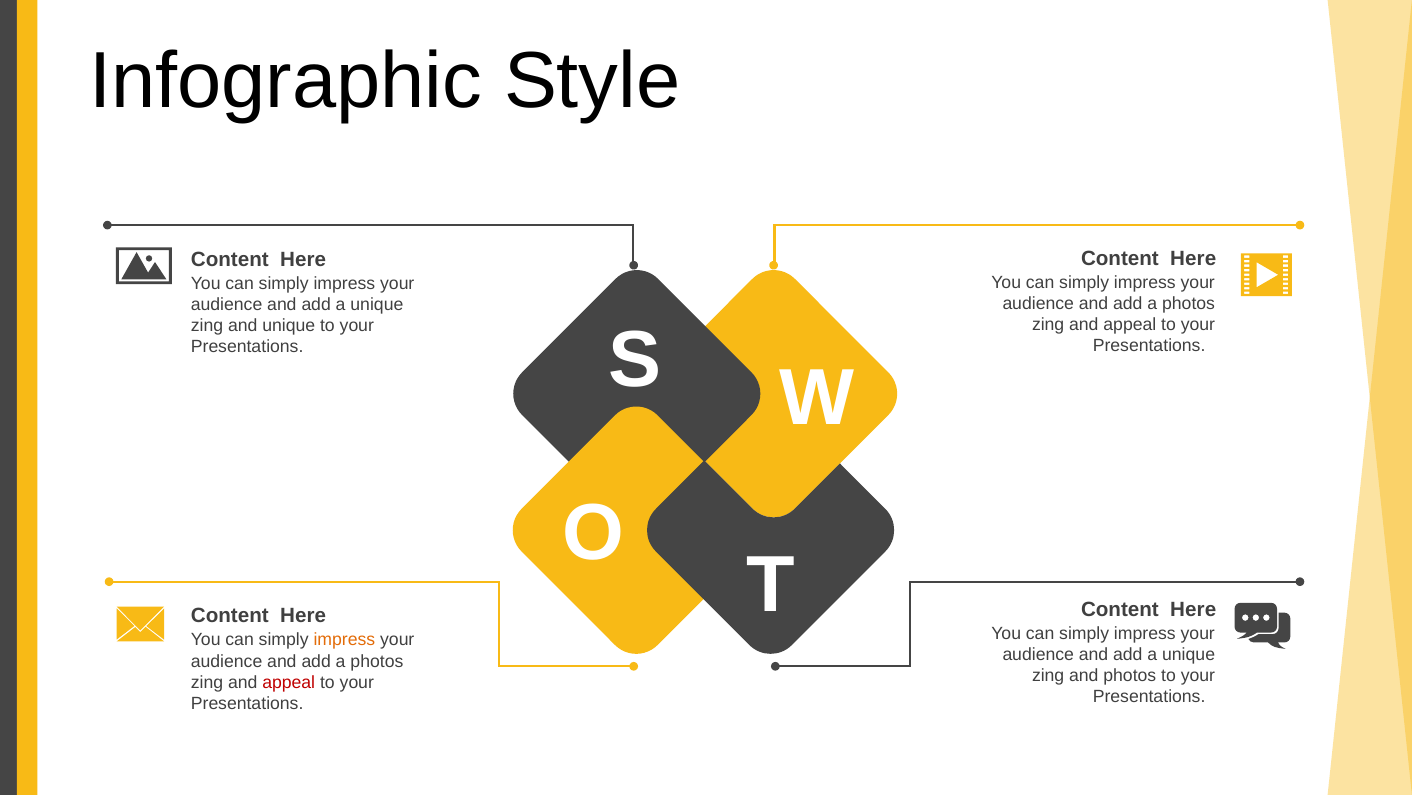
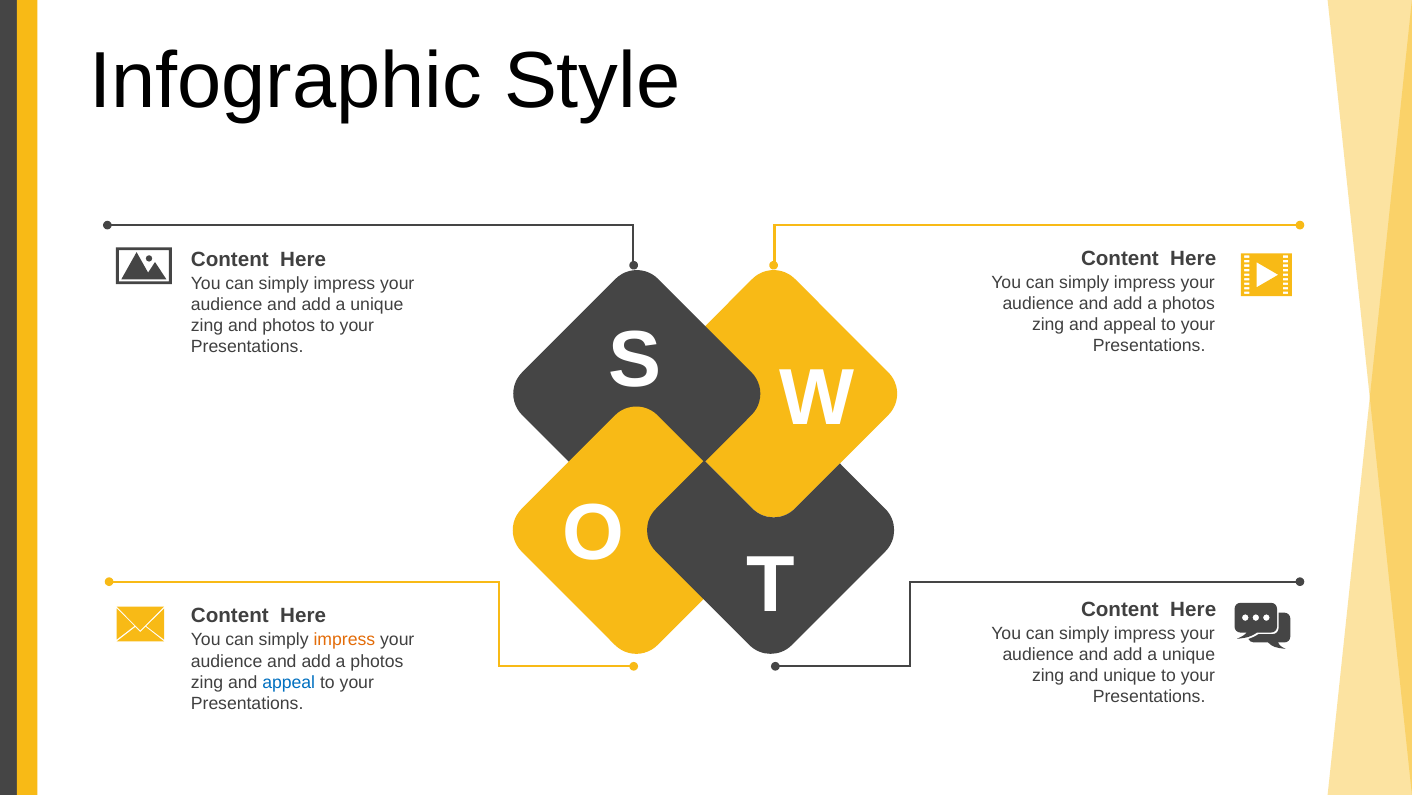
and unique: unique -> photos (289, 325)
and photos: photos -> unique (1130, 675)
appeal colour: red -> blue (289, 682)
